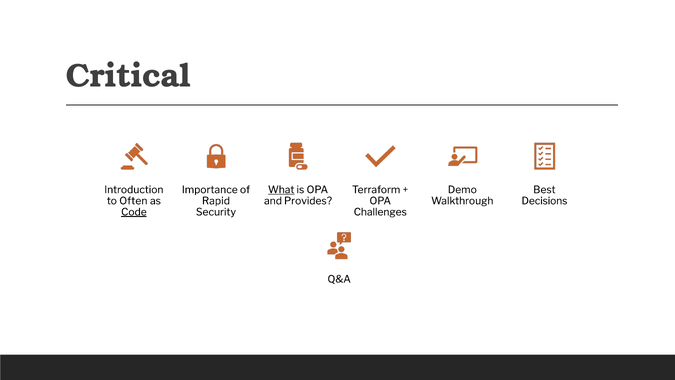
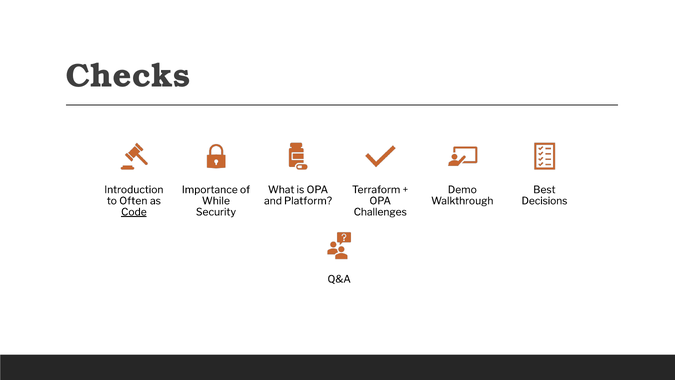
Critical: Critical -> Checks (128, 76)
What underline: present -> none (281, 190)
Rapid: Rapid -> While (216, 201)
Provides: Provides -> Platform (308, 201)
